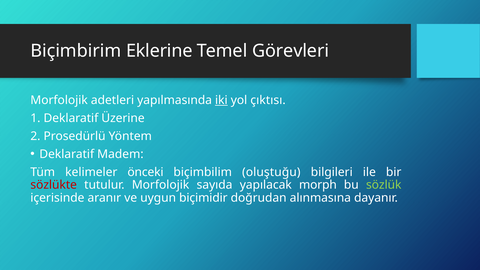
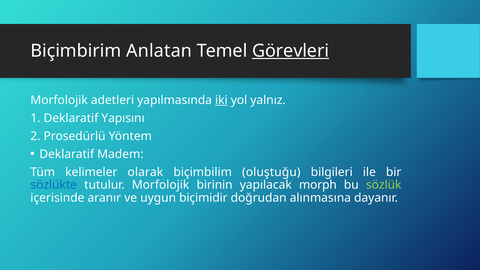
Eklerine: Eklerine -> Anlatan (159, 51)
Görevleri underline: none -> present (291, 51)
çıktısı: çıktısı -> yalnız (268, 100)
Üzerine: Üzerine -> Yapısını (123, 118)
önceki: önceki -> olarak (145, 172)
sözlükte colour: red -> blue (54, 185)
sayıda: sayıda -> birinin (215, 185)
